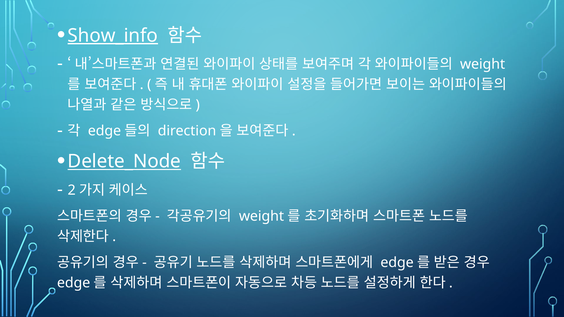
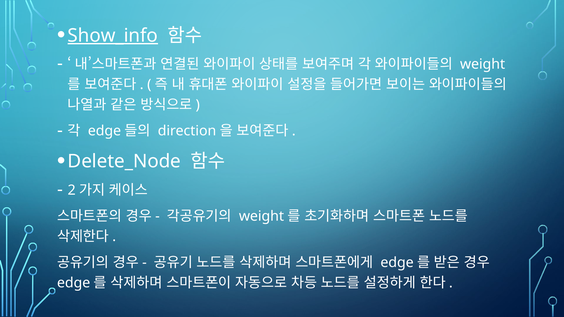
Delete_Node underline: present -> none (124, 161)
